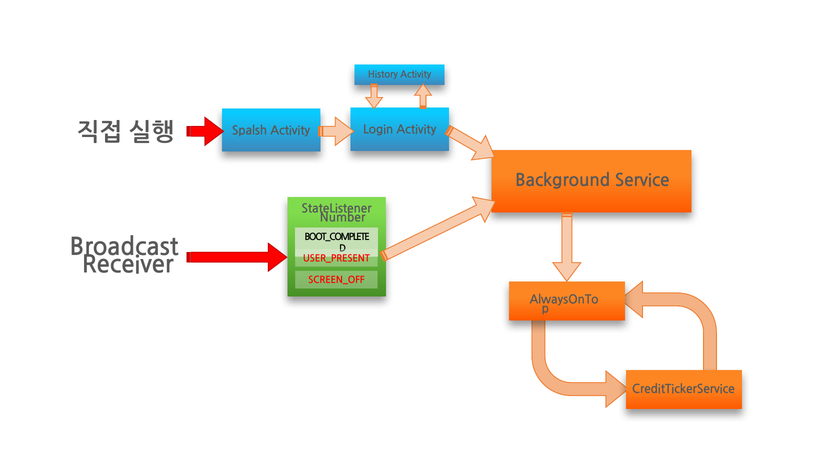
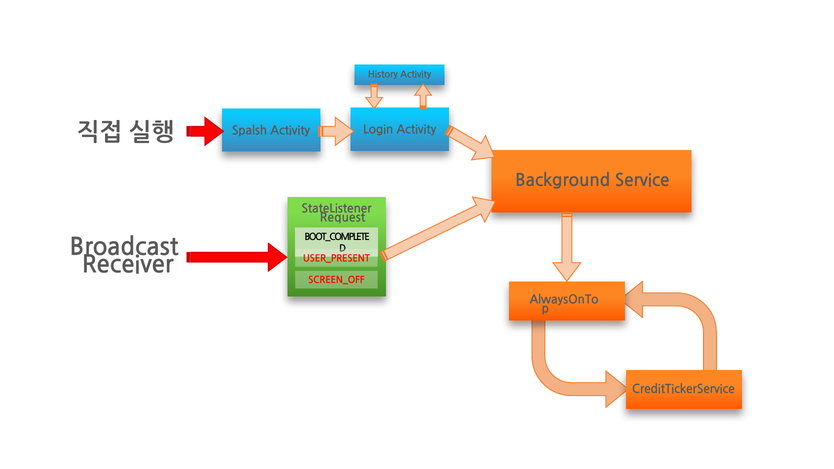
Number: Number -> Request (343, 218)
